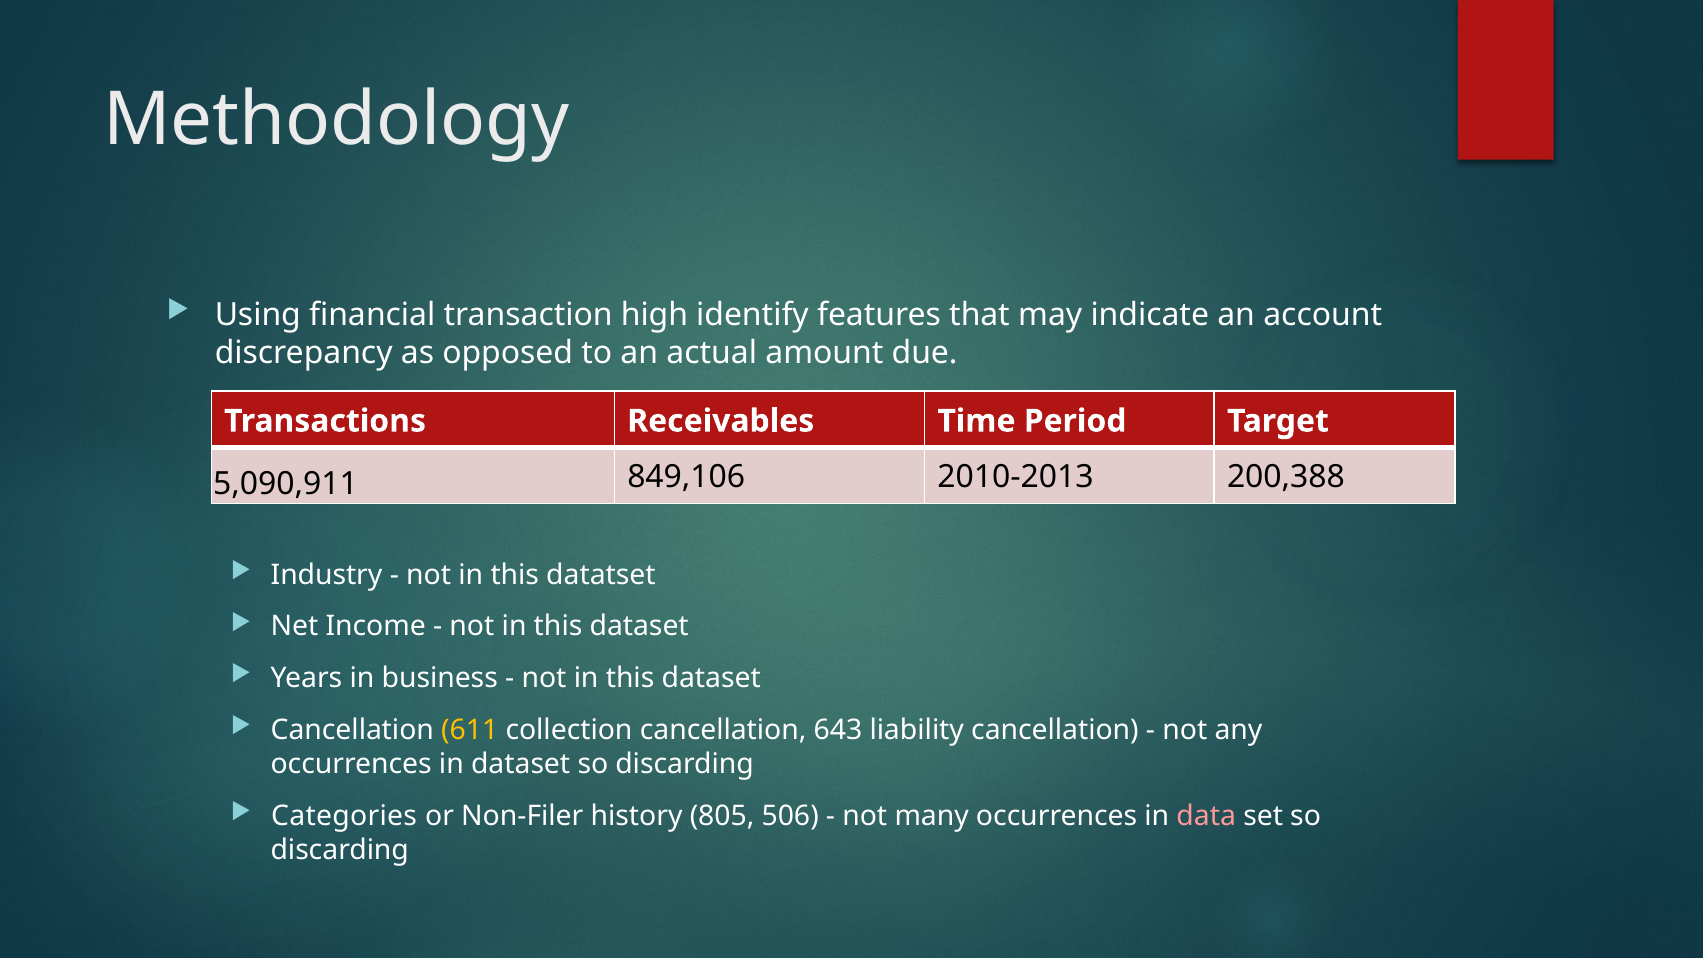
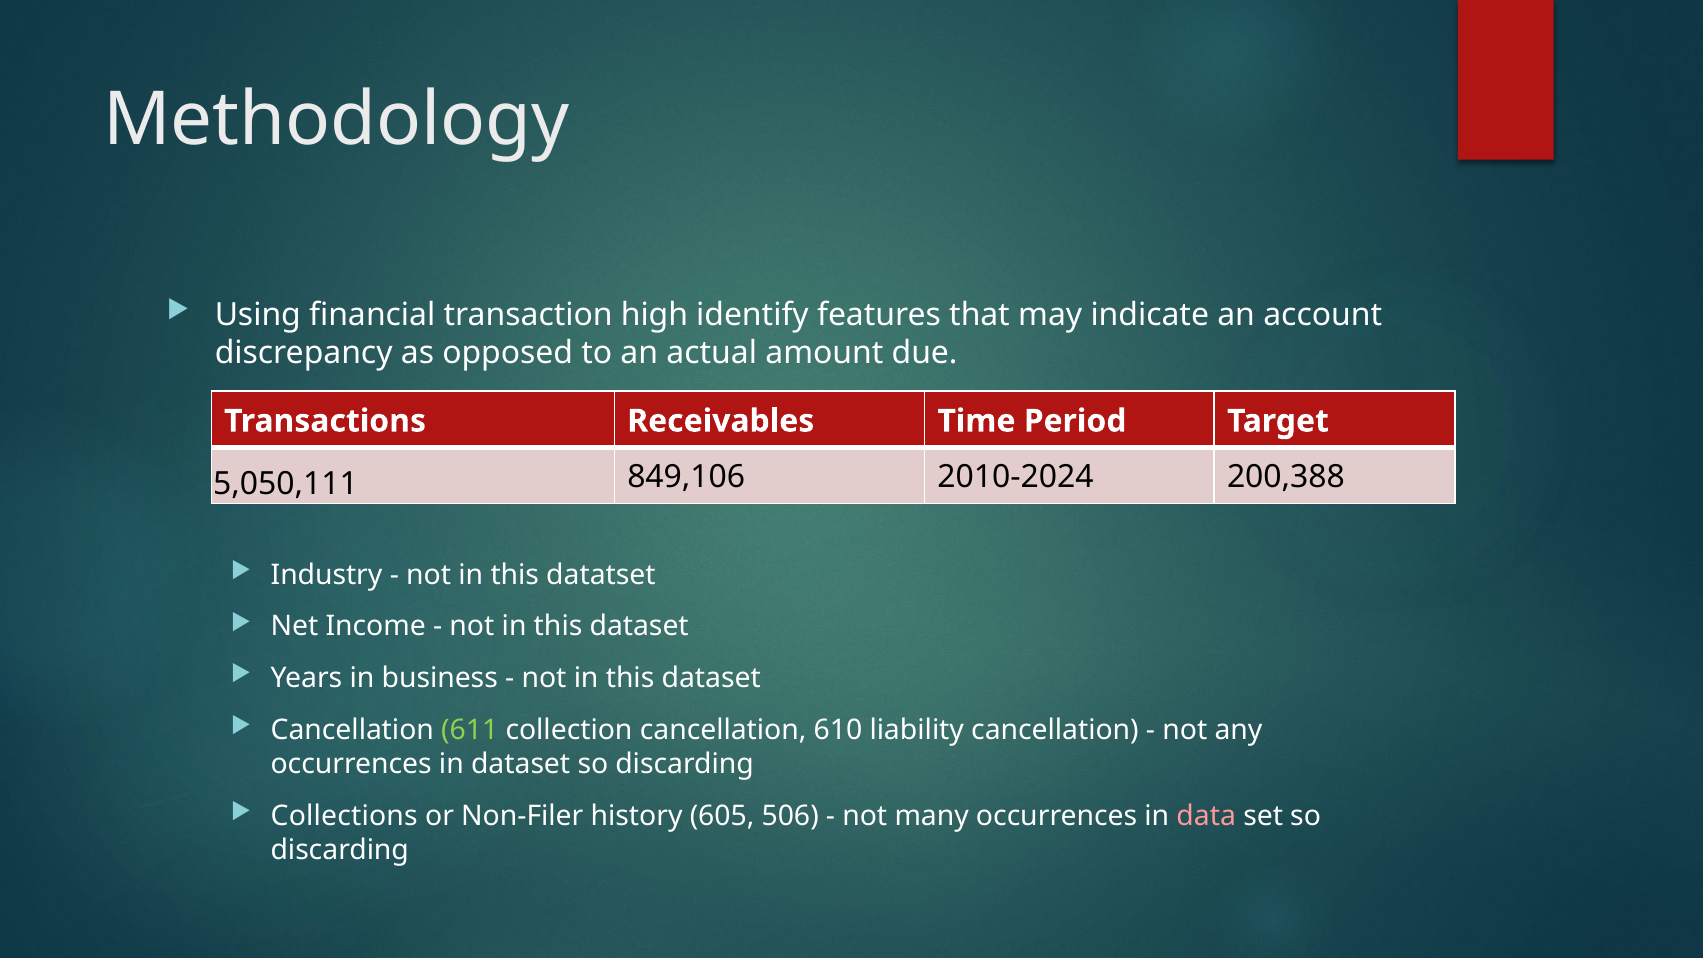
5,090,911: 5,090,911 -> 5,050,111 (285, 484)
2010-2013: 2010-2013 -> 2010-2024 (1015, 477)
611 colour: yellow -> light green (470, 730)
643: 643 -> 610 (838, 730)
Categories: Categories -> Collections (344, 816)
805: 805 -> 605 (722, 816)
